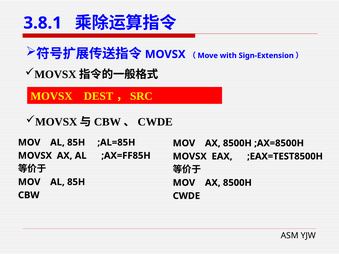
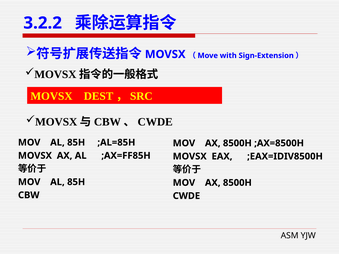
3.8.1: 3.8.1 -> 3.2.2 (43, 23)
;EAX=TEST8500H: ;EAX=TEST8500H -> ;EAX=IDIV8500H (285, 157)
